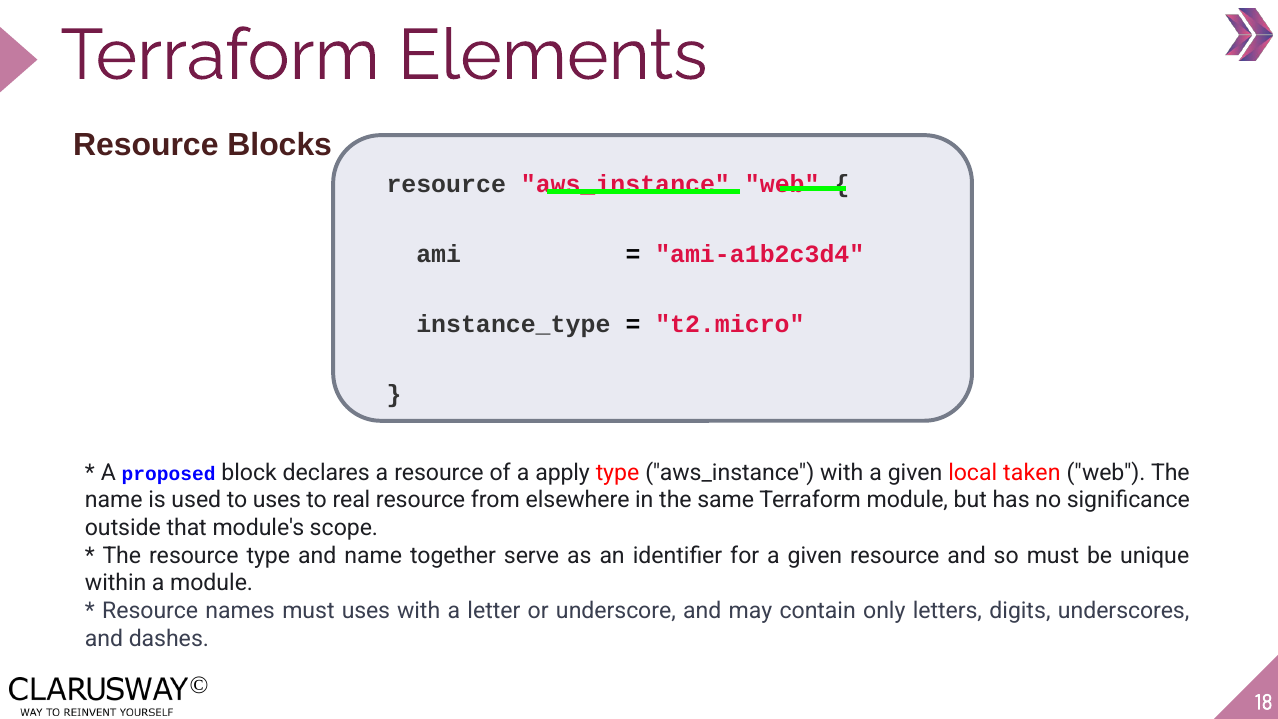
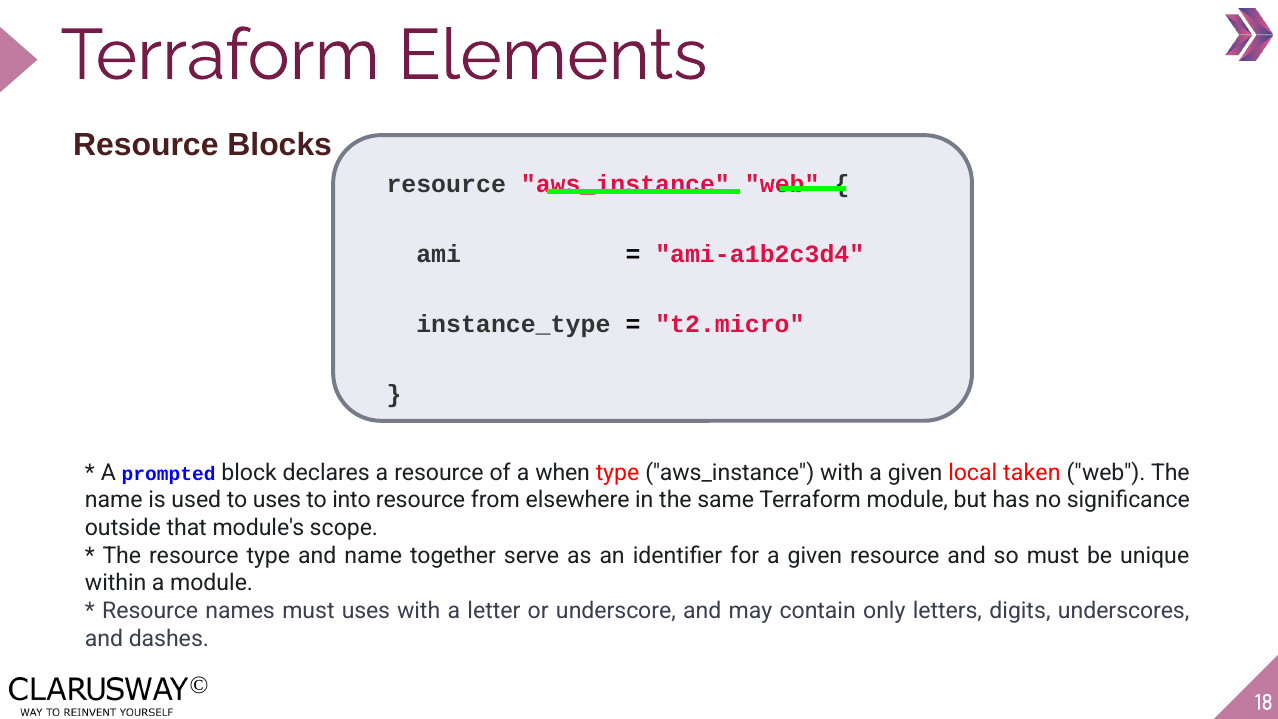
proposed: proposed -> prompted (169, 474)
apply: apply -> when (563, 472)
real: real -> into (351, 500)
